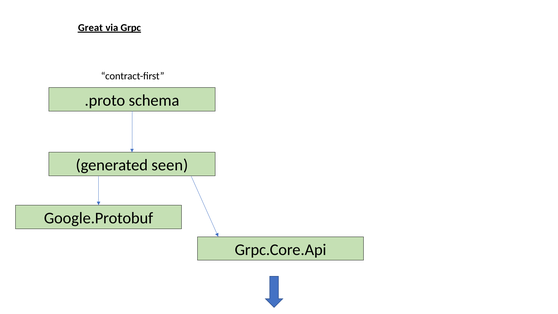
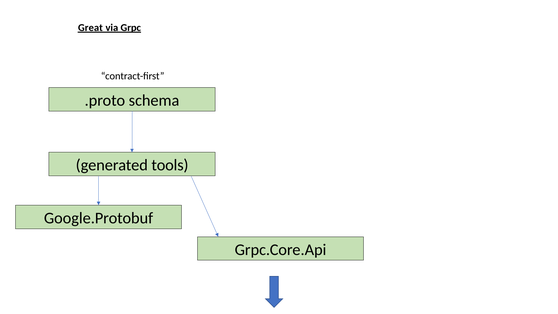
seen: seen -> tools (170, 165)
